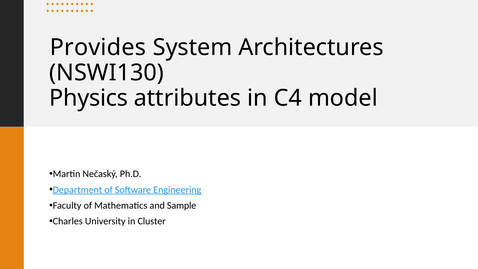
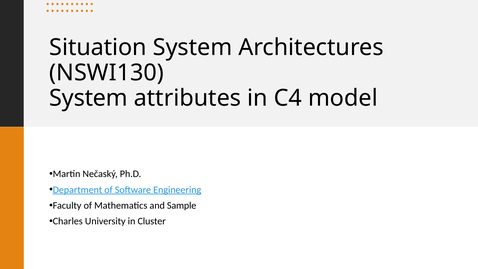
Provides: Provides -> Situation (98, 47)
Physics: Physics -> System (89, 98)
